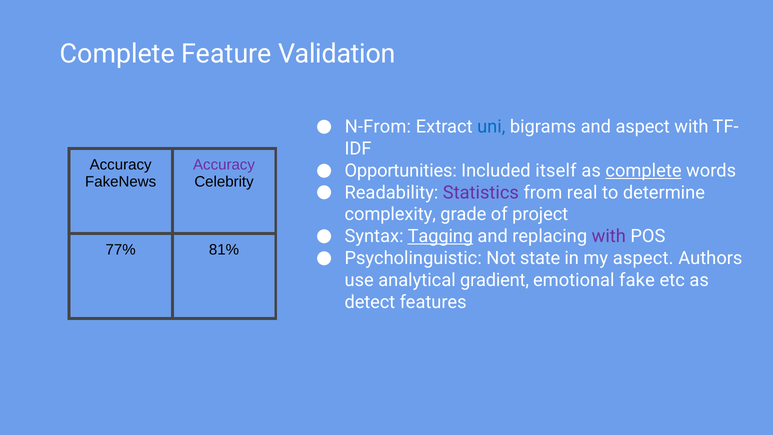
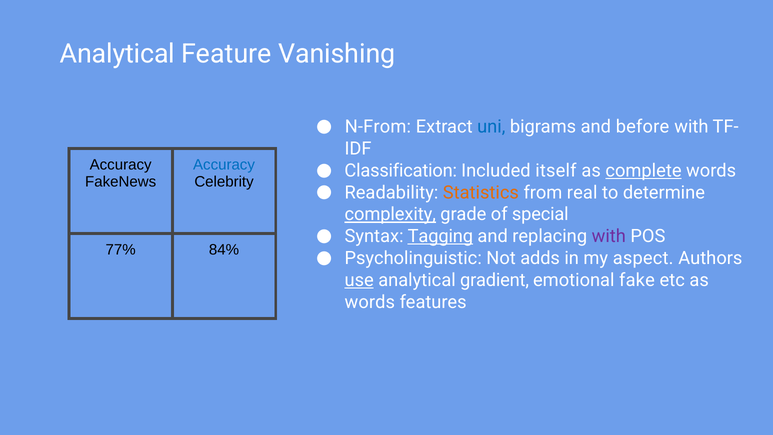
Complete: Complete -> Analytical (117, 54)
Validation: Validation -> Vanishing (337, 54)
and aspect: aspect -> before (643, 127)
Accuracy colour: purple -> blue (224, 165)
Opportunities: Opportunities -> Classification (401, 170)
Statistics colour: purple -> orange (481, 192)
complexity underline: none -> present (390, 214)
project: project -> special (540, 214)
81%: 81% -> 84% (224, 250)
state: state -> adds (540, 258)
use underline: none -> present (359, 280)
detect: detect -> words (370, 302)
